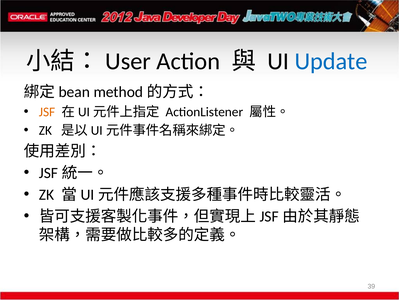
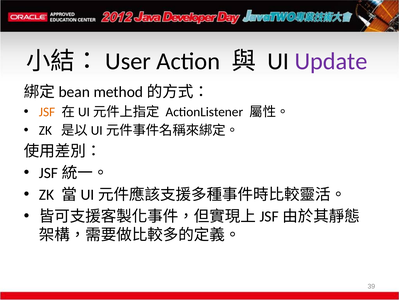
Update colour: blue -> purple (331, 61)
